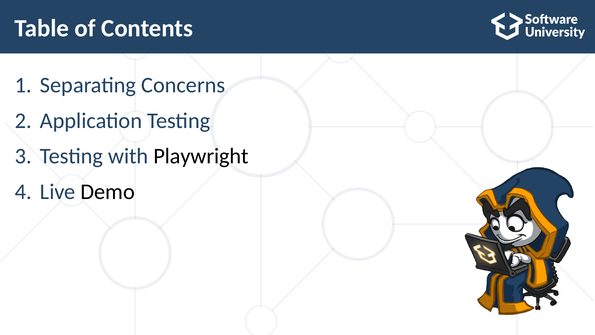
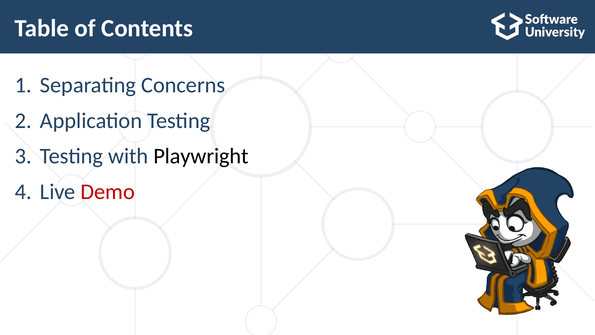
Demo colour: black -> red (108, 192)
